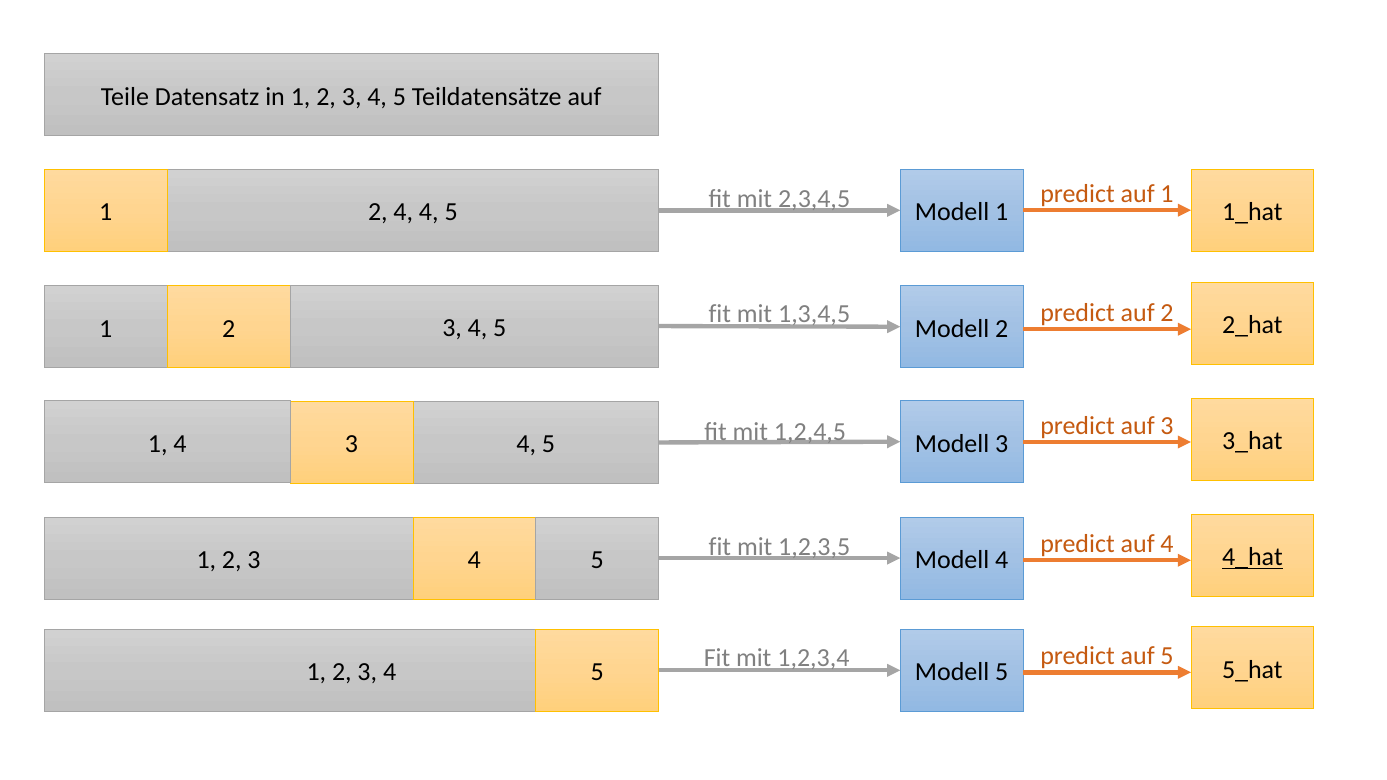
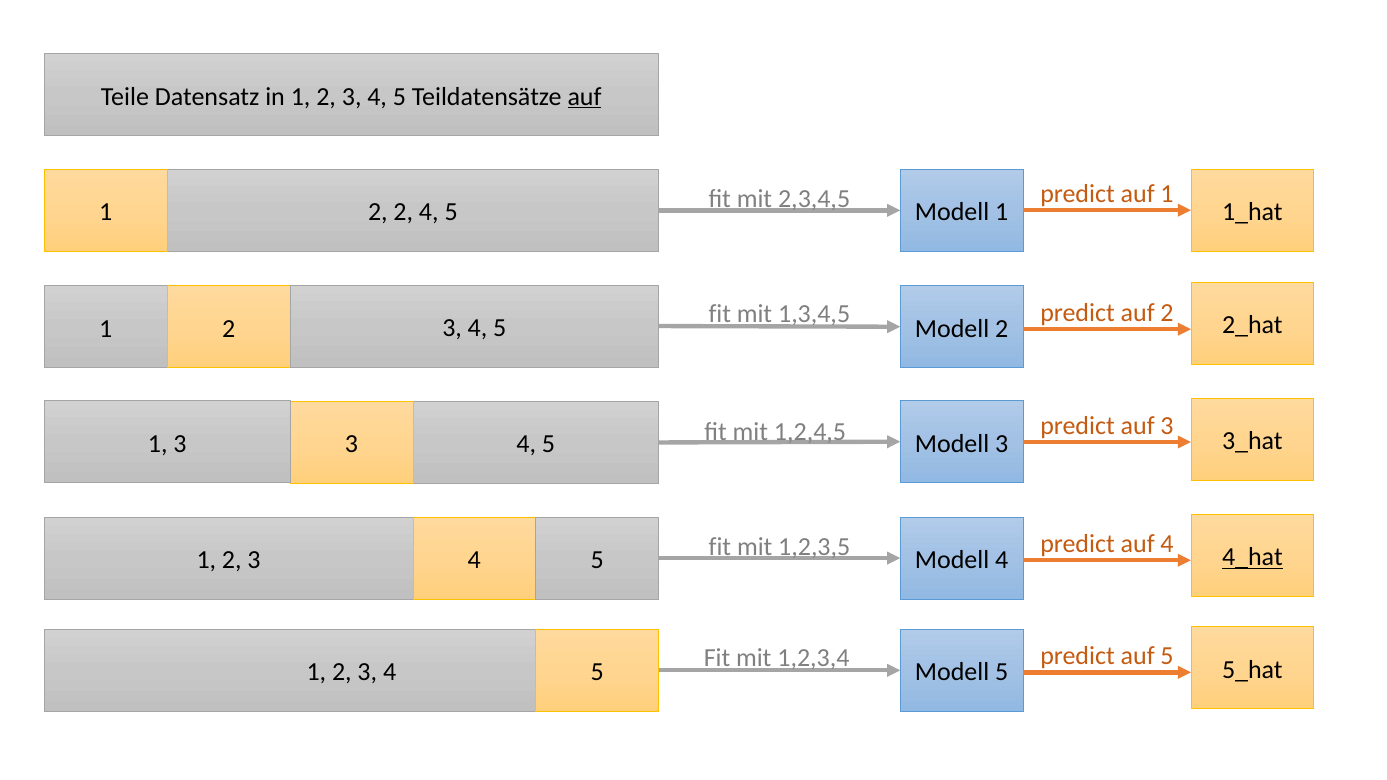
auf underline: none -> present (585, 97)
2 4: 4 -> 2 (403, 212)
4: 4 -> 3 (180, 444)
